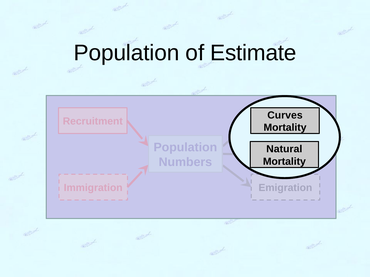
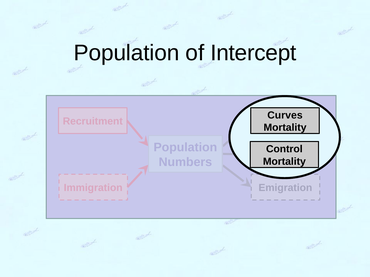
Estimate: Estimate -> Intercept (253, 53)
Natural: Natural -> Control (284, 149)
